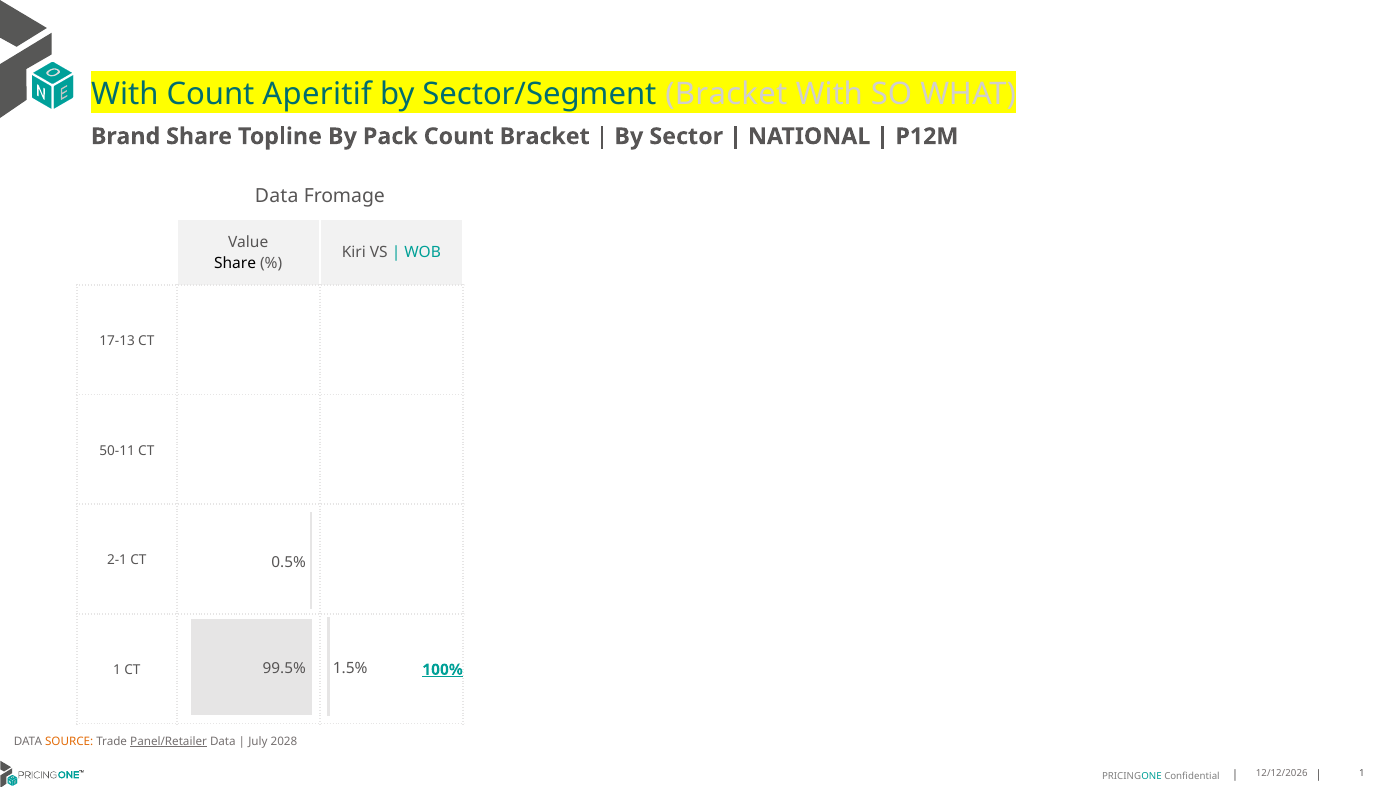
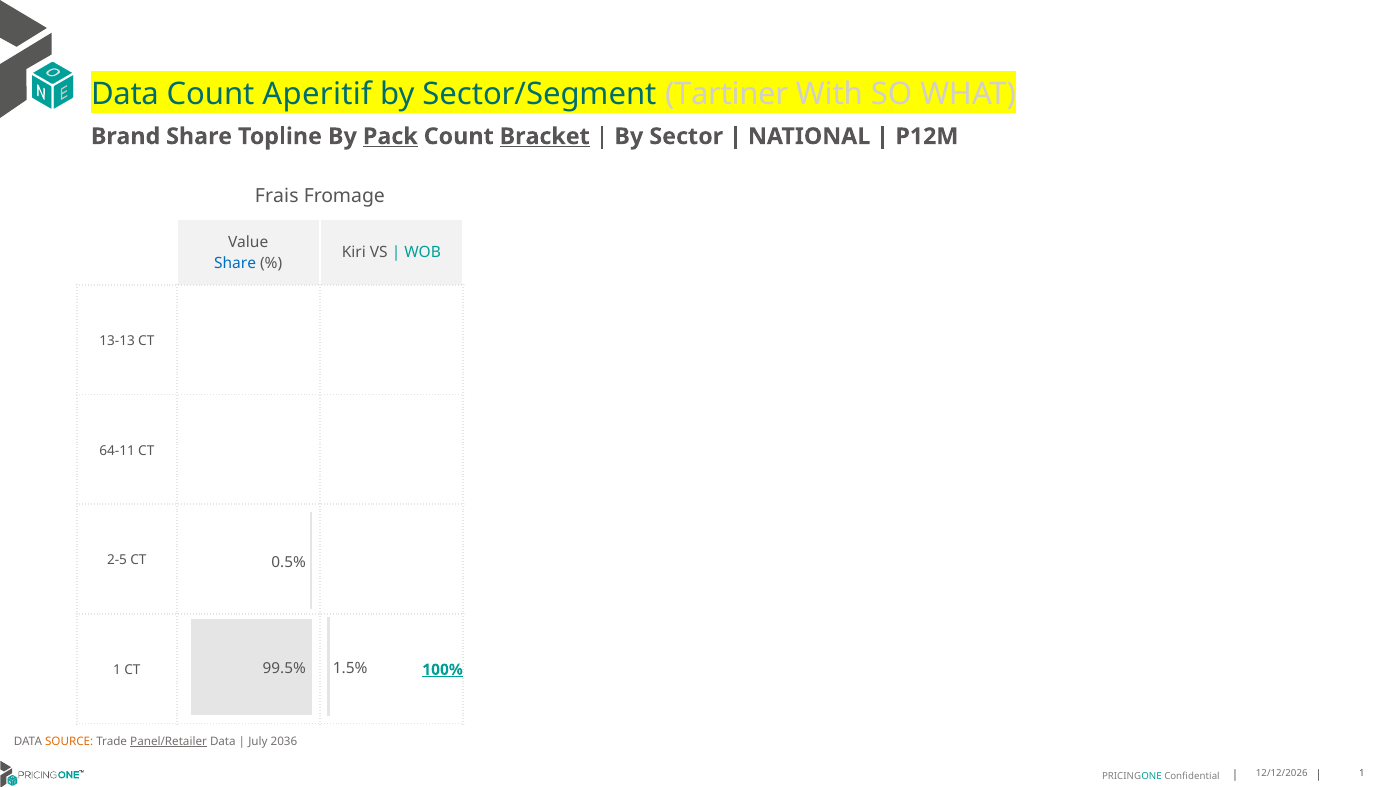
With: With -> Data (125, 94)
Sector/Segment Bracket: Bracket -> Tartiner (727, 94)
Pack underline: none -> present (390, 136)
Bracket underline: none -> present (545, 136)
Data: Data -> Frais (277, 196)
Share colour: black -> blue (235, 263)
17-13: 17-13 -> 13-13 (117, 341)
50-11: 50-11 -> 64-11 (117, 451)
2-1: 2-1 -> 2-5 (117, 560)
2028: 2028 -> 2036 (284, 741)
